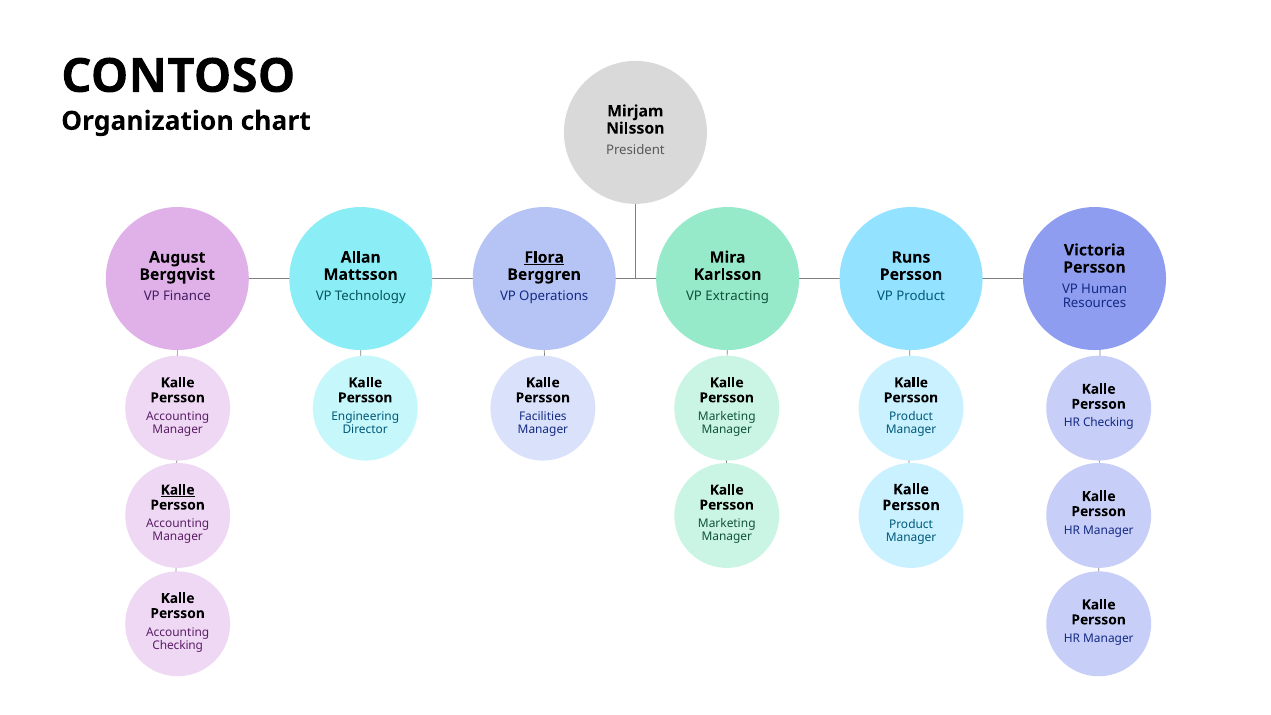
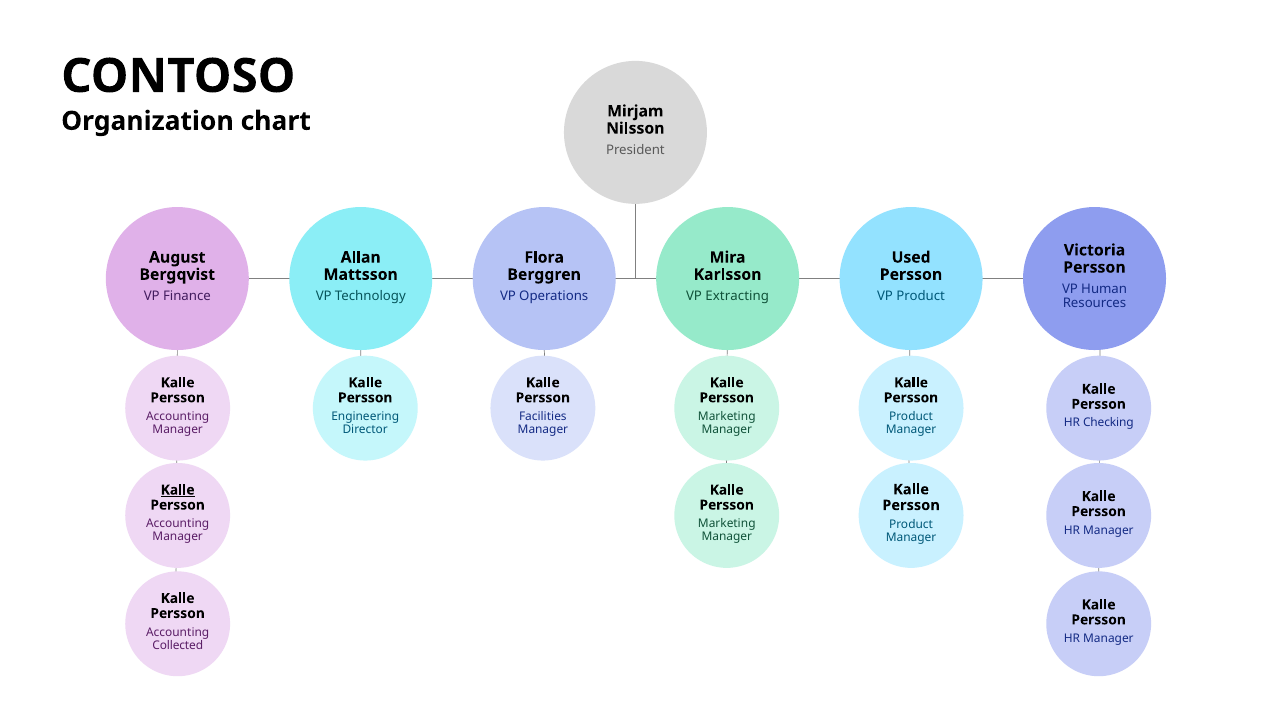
Flora underline: present -> none (544, 257)
Runs: Runs -> Used (911, 257)
Checking: Checking -> Collected (178, 645)
